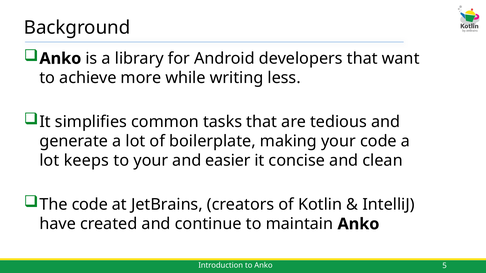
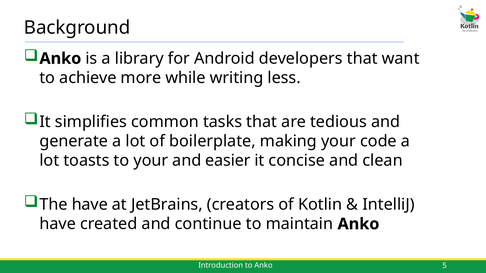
keeps: keeps -> toasts (86, 161)
The code: code -> have (90, 205)
